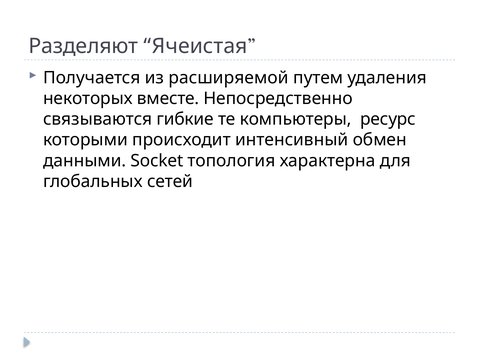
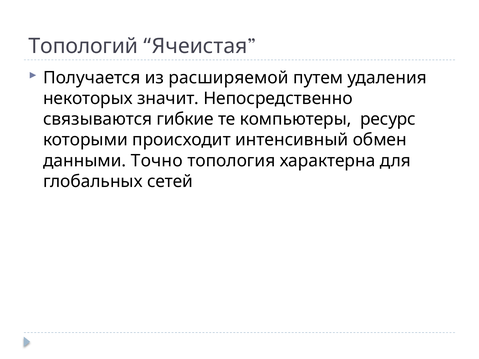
Разделяют: Разделяют -> Топологий (83, 46)
вместе: вместе -> значит (168, 99)
Socket: Socket -> Точно (157, 161)
